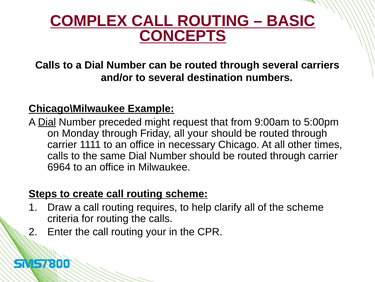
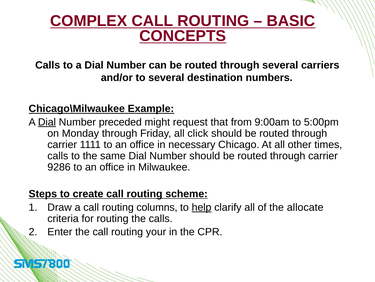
all your: your -> click (198, 133)
6964: 6964 -> 9286 (59, 167)
requires: requires -> columns (157, 207)
help underline: none -> present (202, 207)
the scheme: scheme -> allocate (305, 207)
